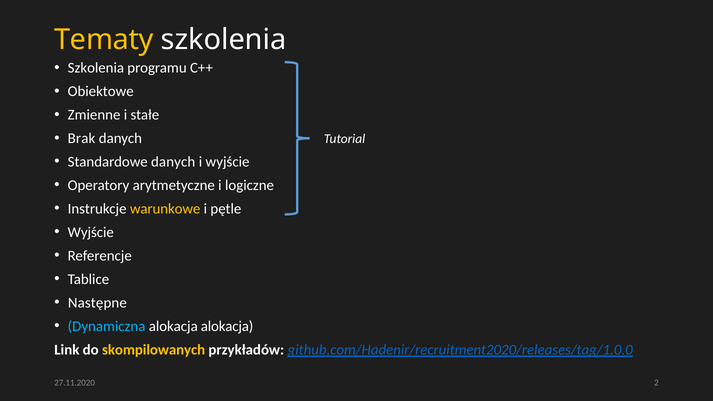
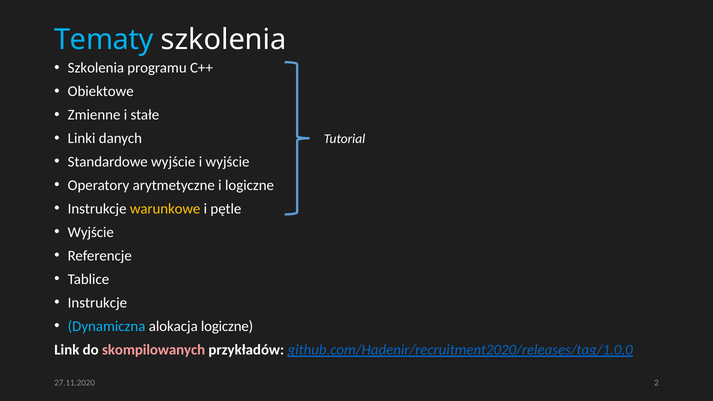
Tematy colour: yellow -> light blue (104, 39)
Brak: Brak -> Linki (82, 138)
Standardowe danych: danych -> wyjście (173, 162)
Następne: Następne -> Instrukcje (97, 303)
alokacja alokacja: alokacja -> logiczne (227, 326)
skompilowanych colour: yellow -> pink (154, 350)
